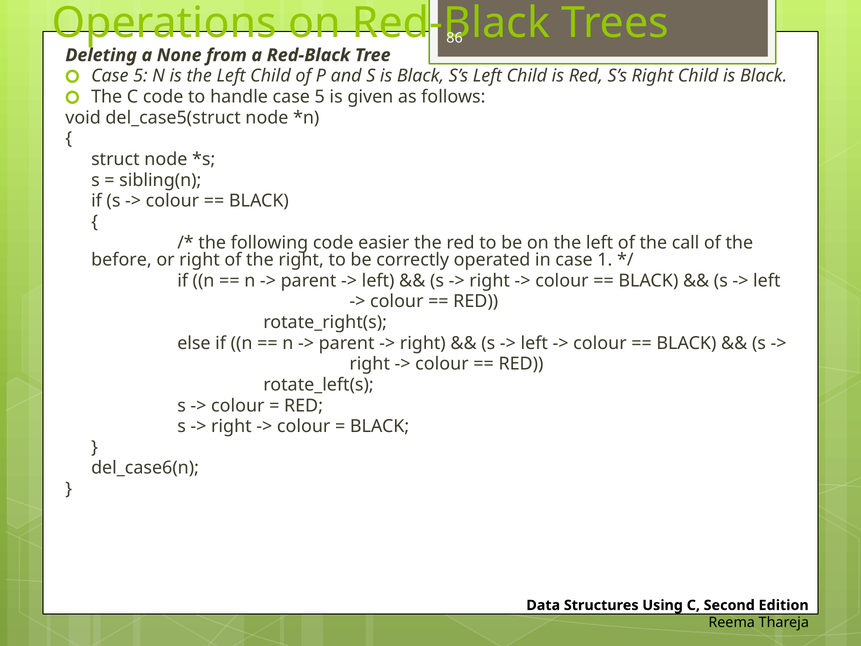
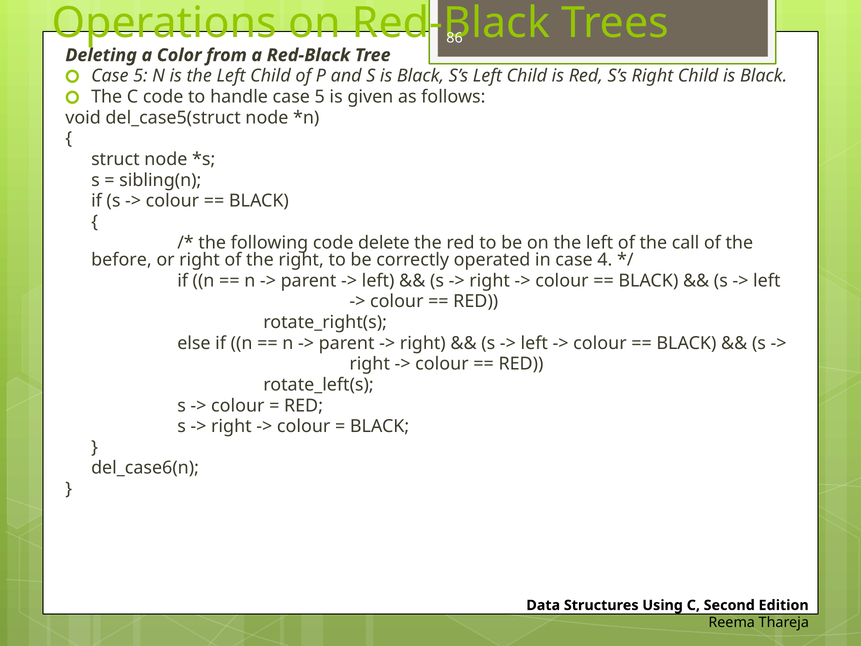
None: None -> Color (179, 55)
easier: easier -> delete (384, 243)
1: 1 -> 4 (605, 260)
